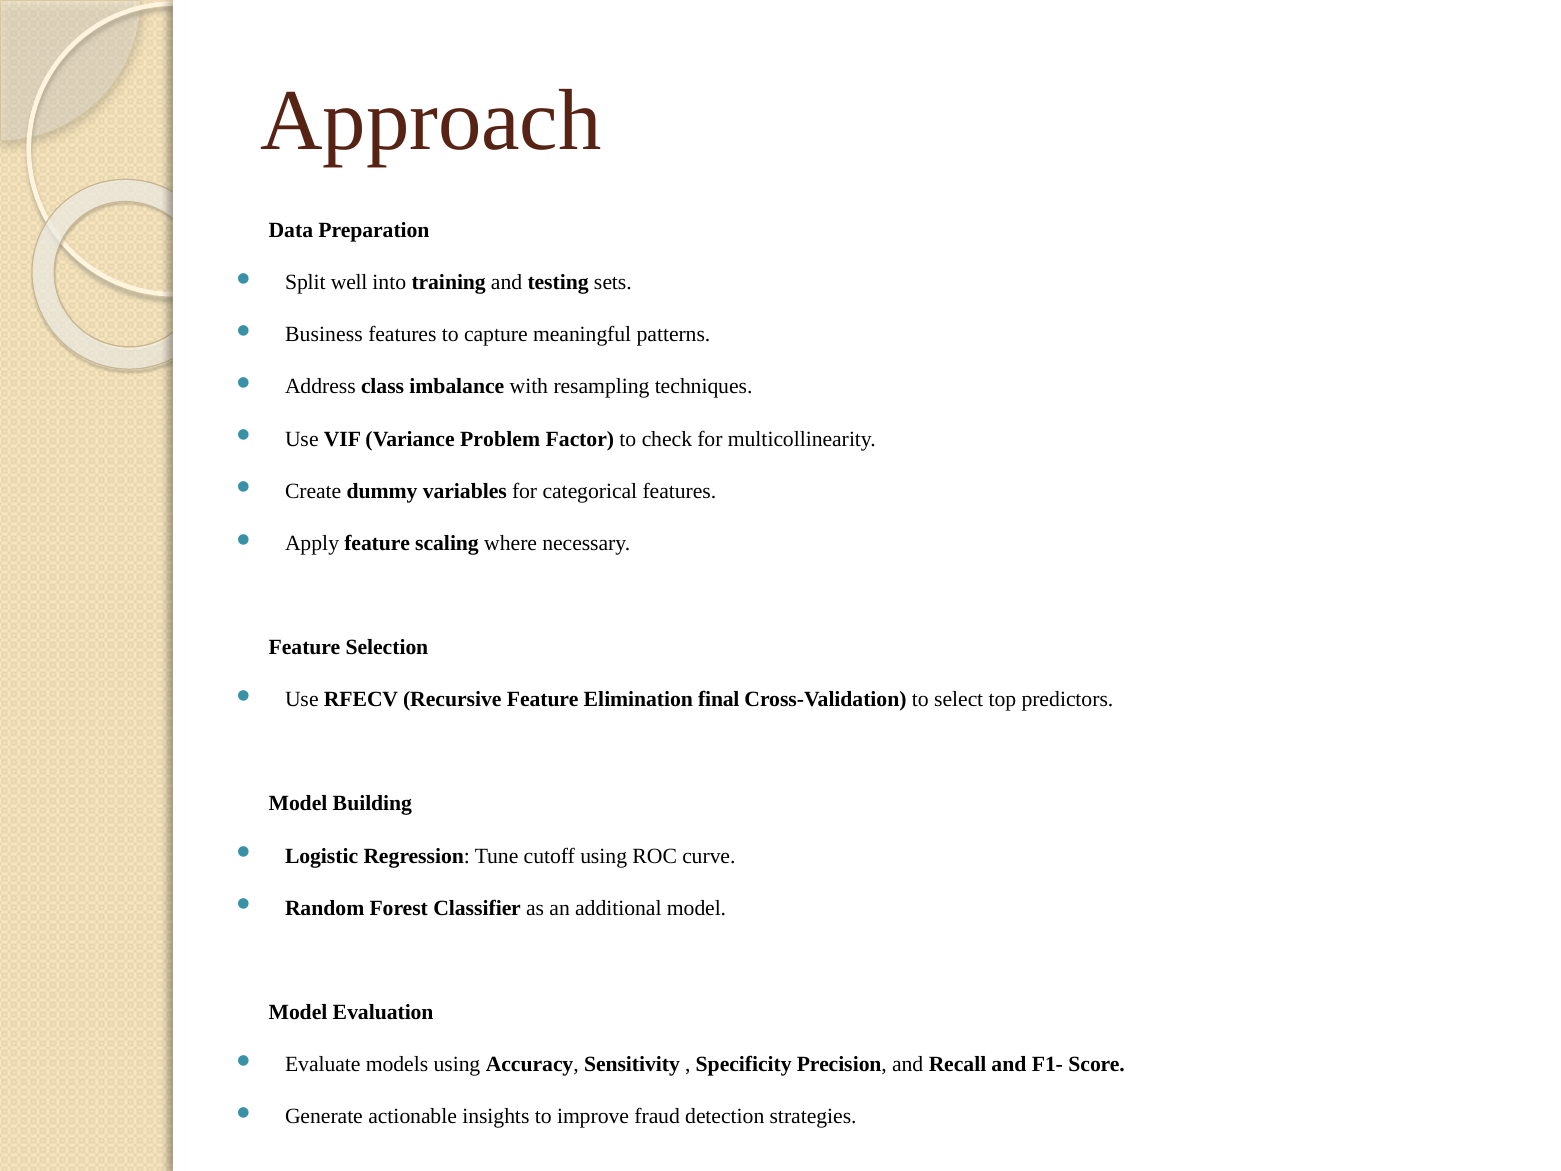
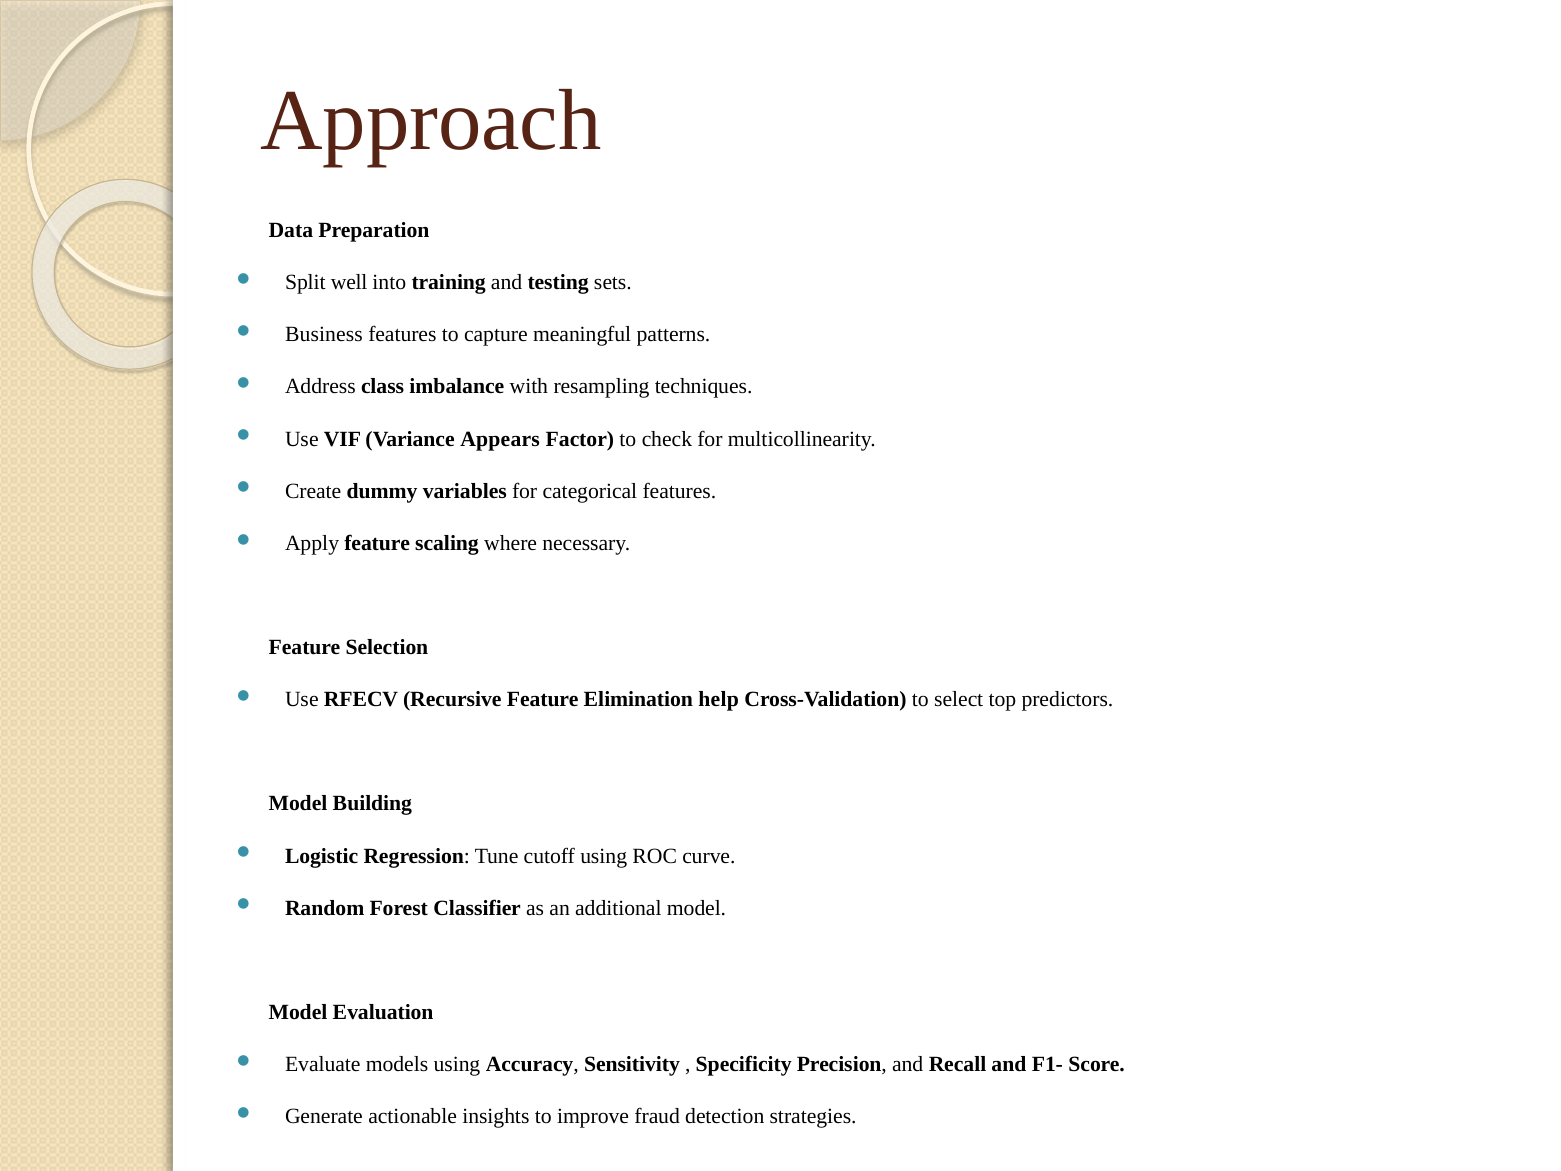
Problem: Problem -> Appears (500, 439)
final: final -> help (719, 699)
